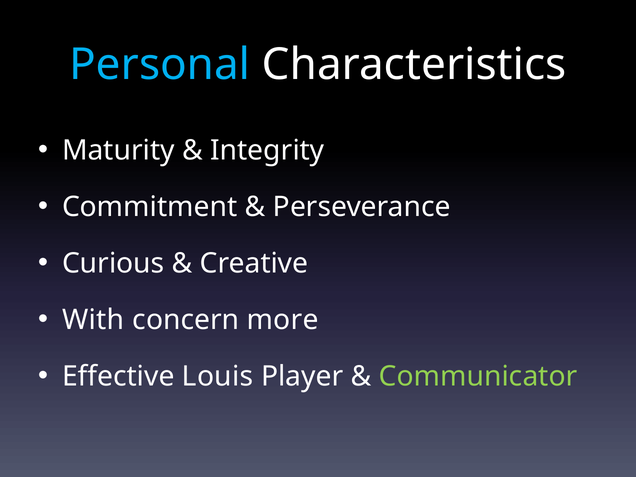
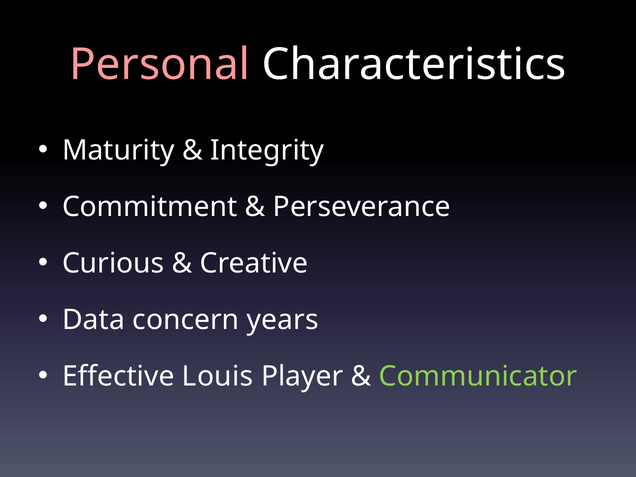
Personal colour: light blue -> pink (160, 65)
With: With -> Data (93, 320)
more: more -> years (283, 320)
